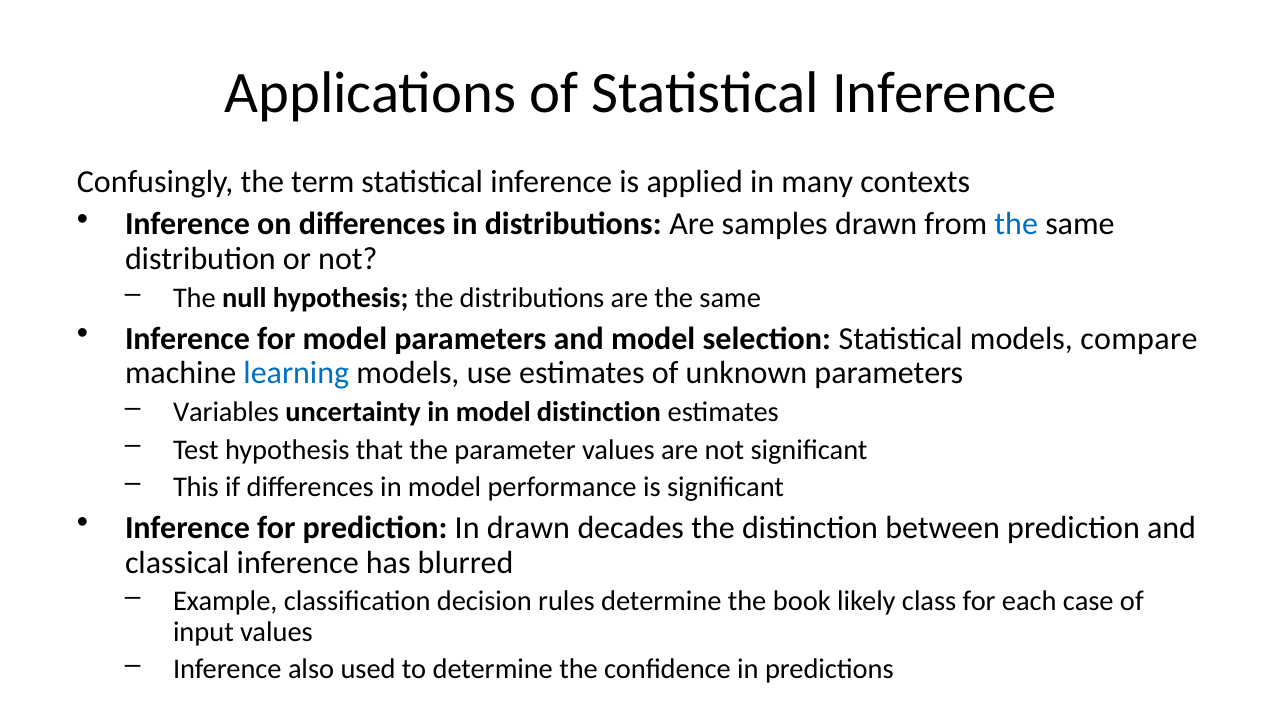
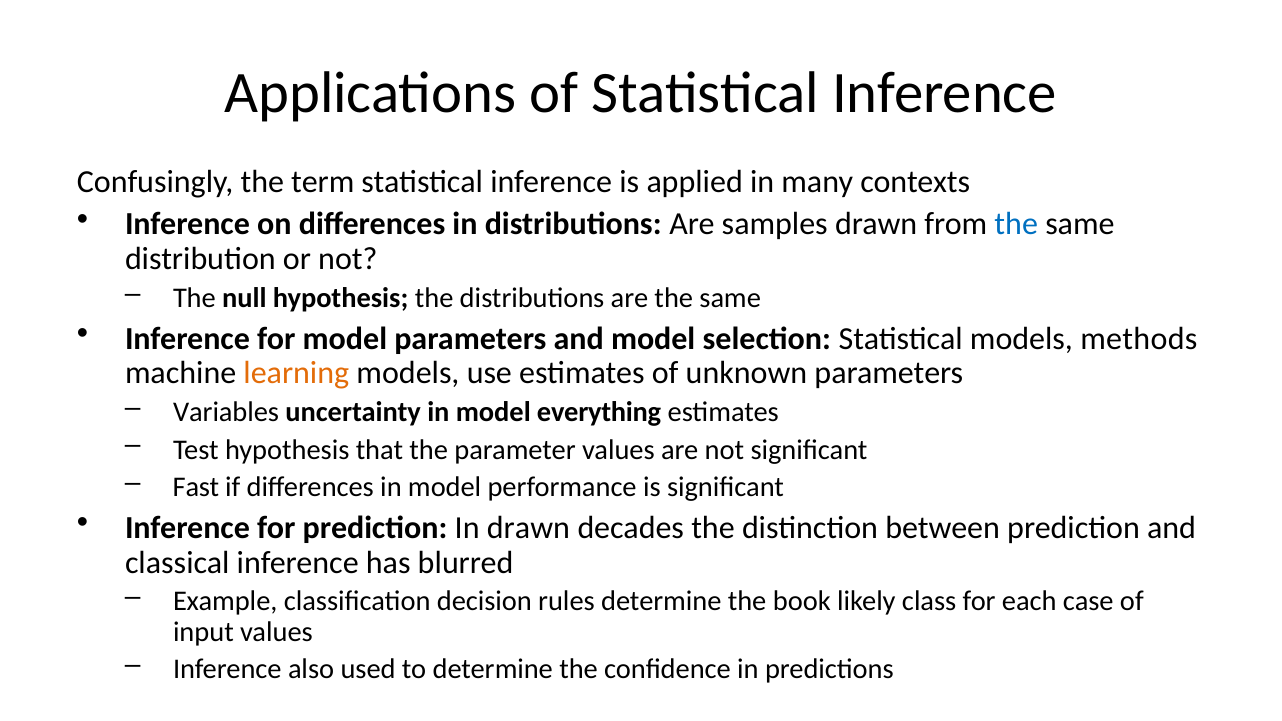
compare: compare -> methods (1139, 339)
learning colour: blue -> orange (296, 373)
model distinction: distinction -> everything (599, 412)
This: This -> Fast (196, 487)
